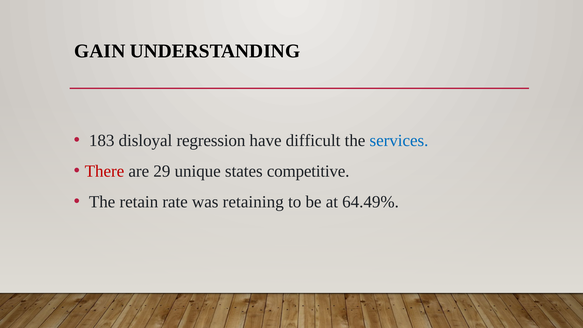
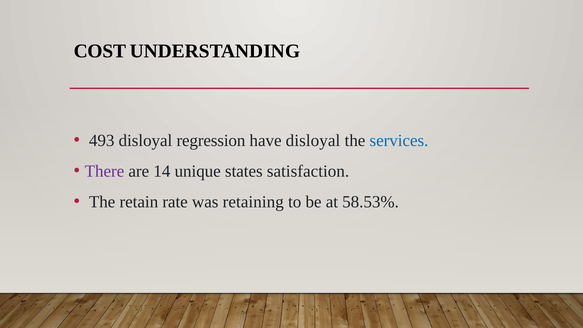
GAIN: GAIN -> COST (100, 51)
183: 183 -> 493 (102, 141)
have difficult: difficult -> disloyal (313, 141)
There colour: red -> purple (104, 171)
29: 29 -> 14 (162, 171)
competitive: competitive -> satisfaction (308, 171)
64.49%: 64.49% -> 58.53% (371, 202)
